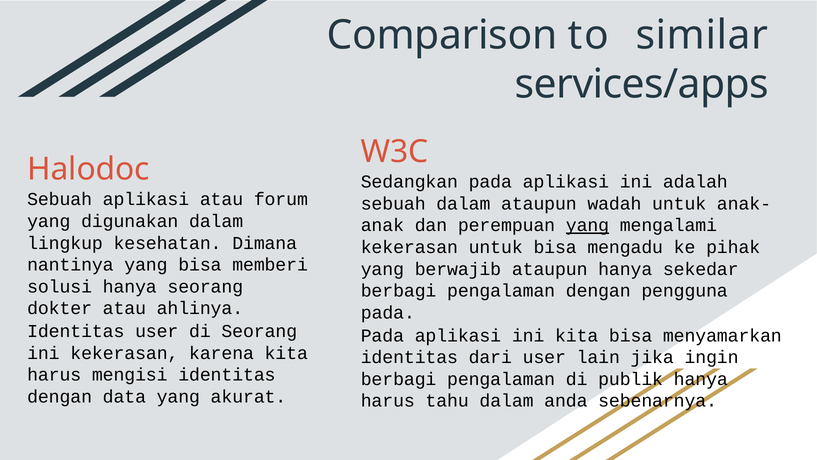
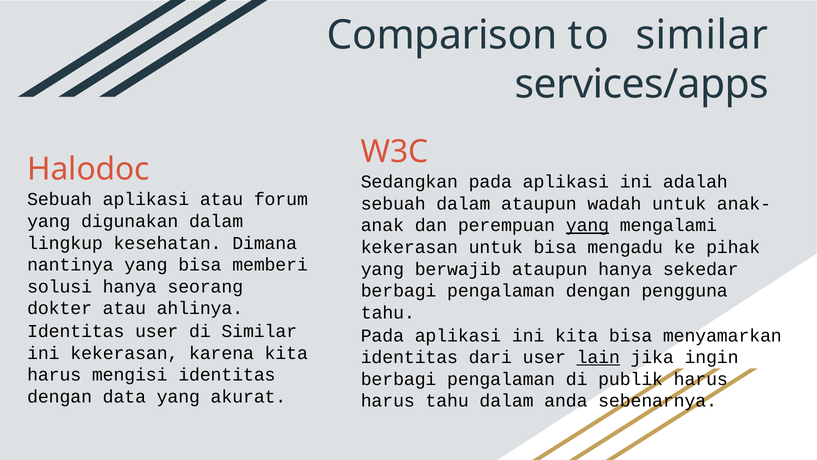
pada: pada -> tahu (388, 312)
di Seorang: Seorang -> Similar (259, 331)
lain underline: none -> present (598, 357)
publik hanya: hanya -> harus (701, 379)
